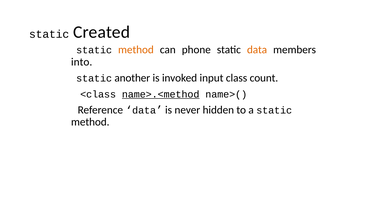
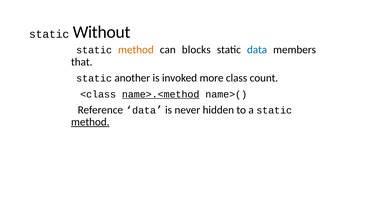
Created: Created -> Without (102, 32)
phone: phone -> blocks (196, 50)
data colour: orange -> blue (257, 50)
into: into -> that (82, 62)
input: input -> more (212, 78)
method underline: none -> present (90, 122)
